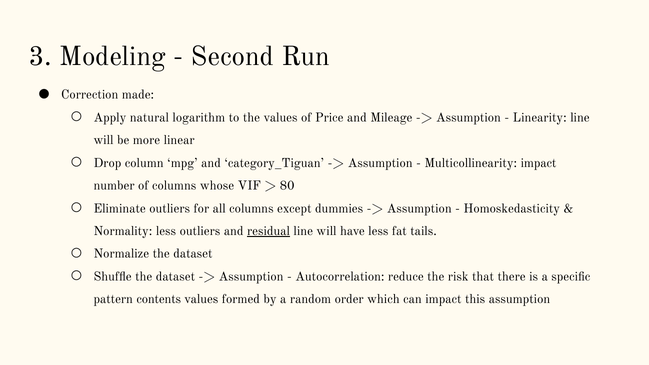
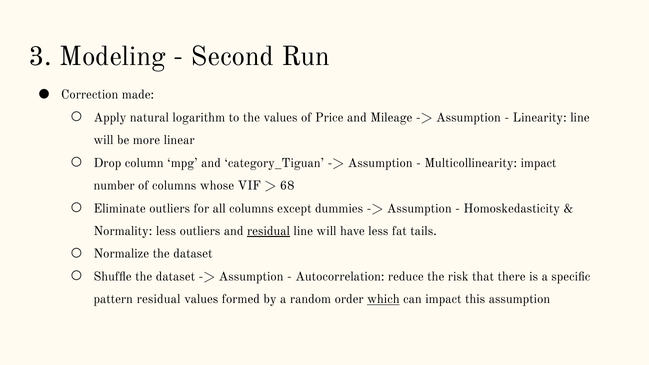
80: 80 -> 68 (287, 186)
pattern contents: contents -> residual (159, 299)
which underline: none -> present (383, 299)
